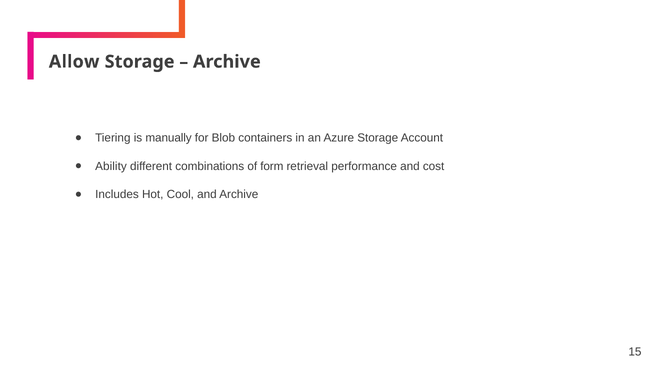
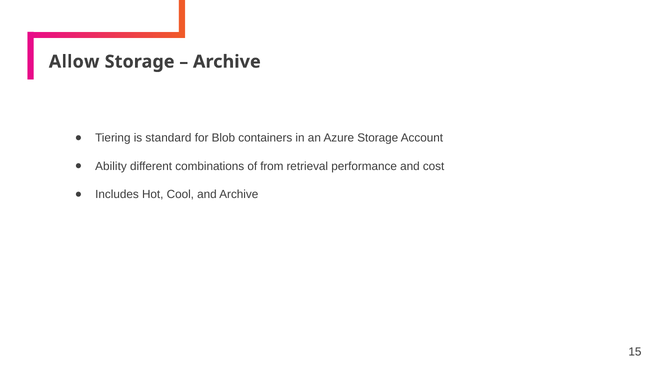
manually: manually -> standard (168, 138)
form: form -> from (272, 166)
